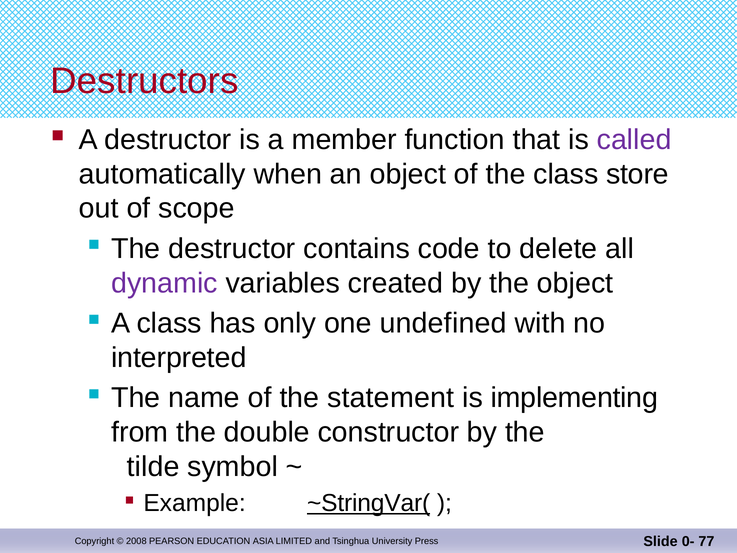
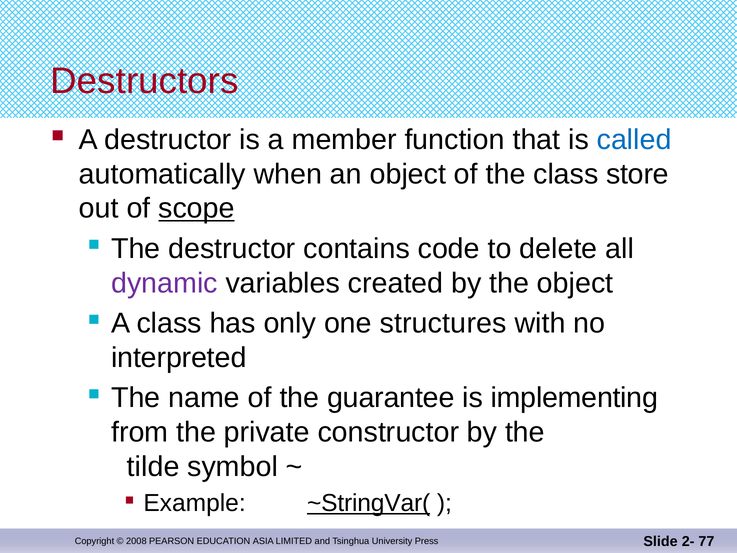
called colour: purple -> blue (634, 140)
scope underline: none -> present (196, 208)
undefined: undefined -> structures (443, 323)
statement: statement -> guarantee (391, 398)
double: double -> private (267, 432)
0-: 0- -> 2- (688, 541)
